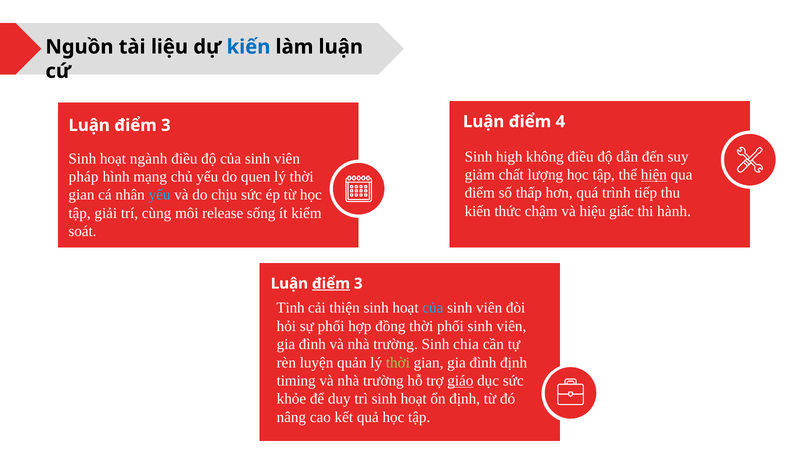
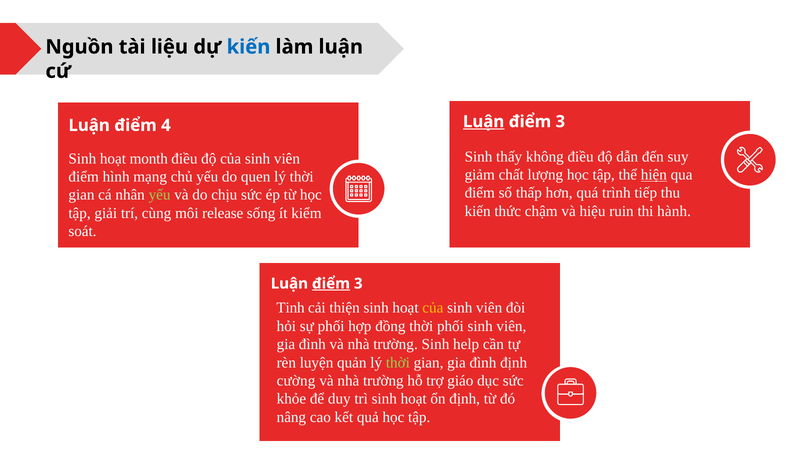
Luận underline: none -> present (484, 121)
4: 4 -> 3 (560, 121)
3: 3 -> 4 (166, 125)
high: high -> thấy (509, 156)
ngành: ngành -> month (149, 158)
pháp: pháp -> điểm (84, 177)
yếu colour: light blue -> light green (160, 195)
giấc: giấc -> ruin (621, 211)
của colour: light blue -> yellow (433, 308)
chia: chia -> help (466, 344)
timing: timing -> cường (296, 380)
giáo underline: present -> none (460, 380)
